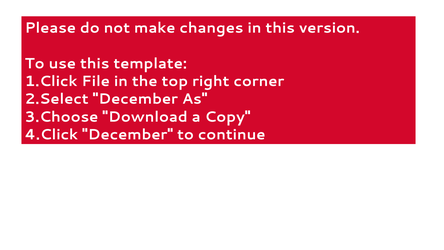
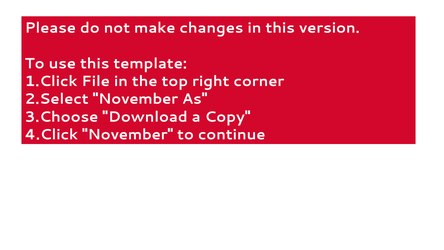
December: December -> November (135, 99)
December: December -> November (128, 134)
